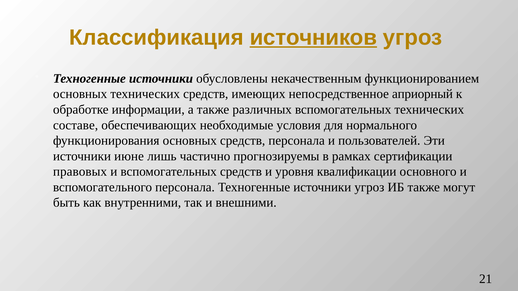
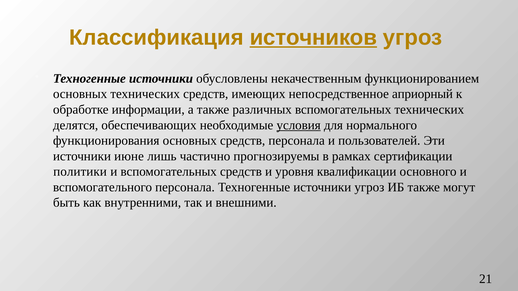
составе: составе -> делятся (76, 125)
условия underline: none -> present (299, 125)
правовых: правовых -> политики (80, 172)
